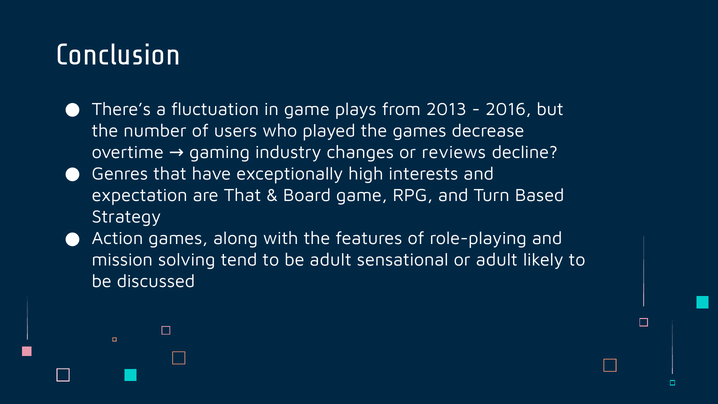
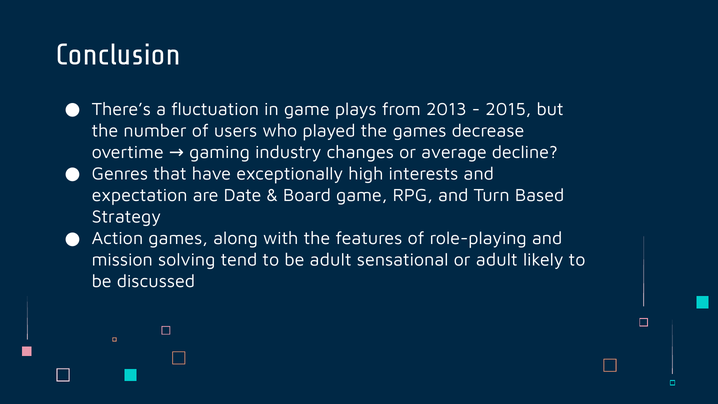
2016: 2016 -> 2015 (508, 109)
reviews: reviews -> average (454, 152)
are That: That -> Date (243, 195)
